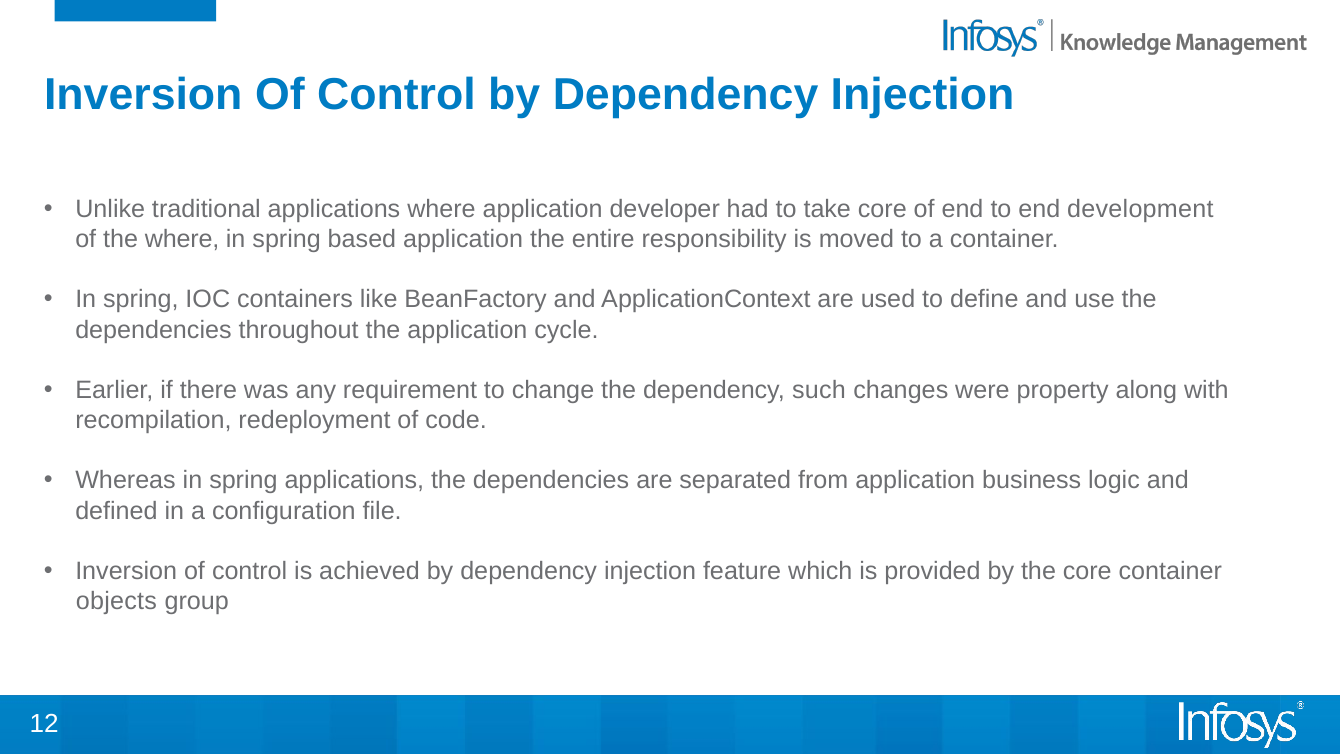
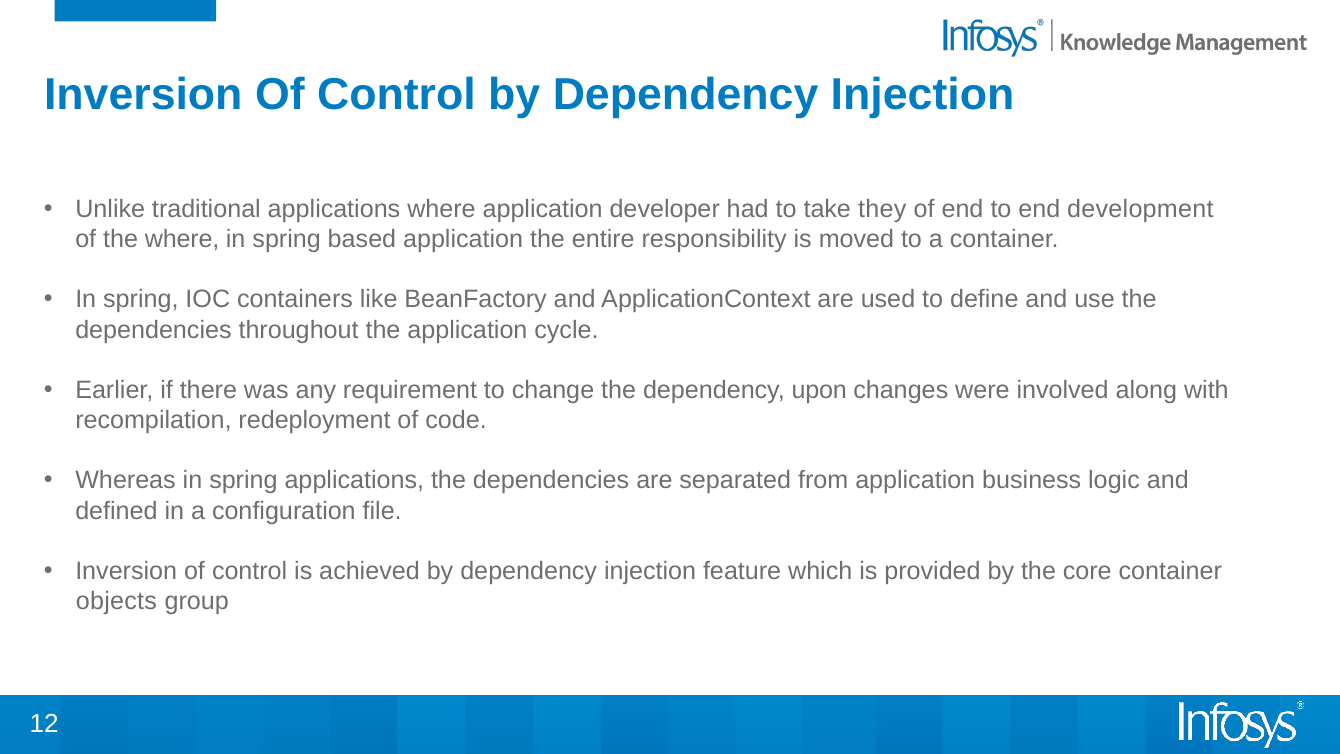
take core: core -> they (882, 209)
such: such -> upon (819, 390)
property: property -> involved (1063, 390)
